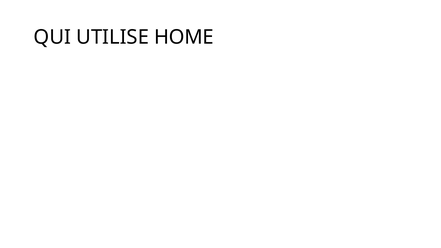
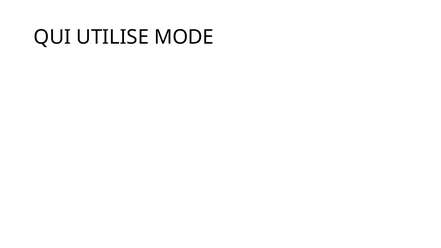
HOME: HOME -> MODE (184, 37)
